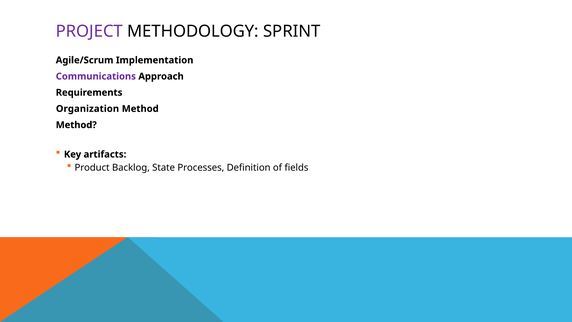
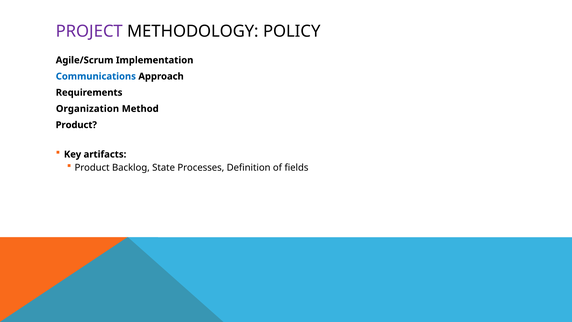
SPRINT: SPRINT -> POLICY (292, 31)
Communications colour: purple -> blue (96, 76)
Method: Method -> Product (76, 125)
